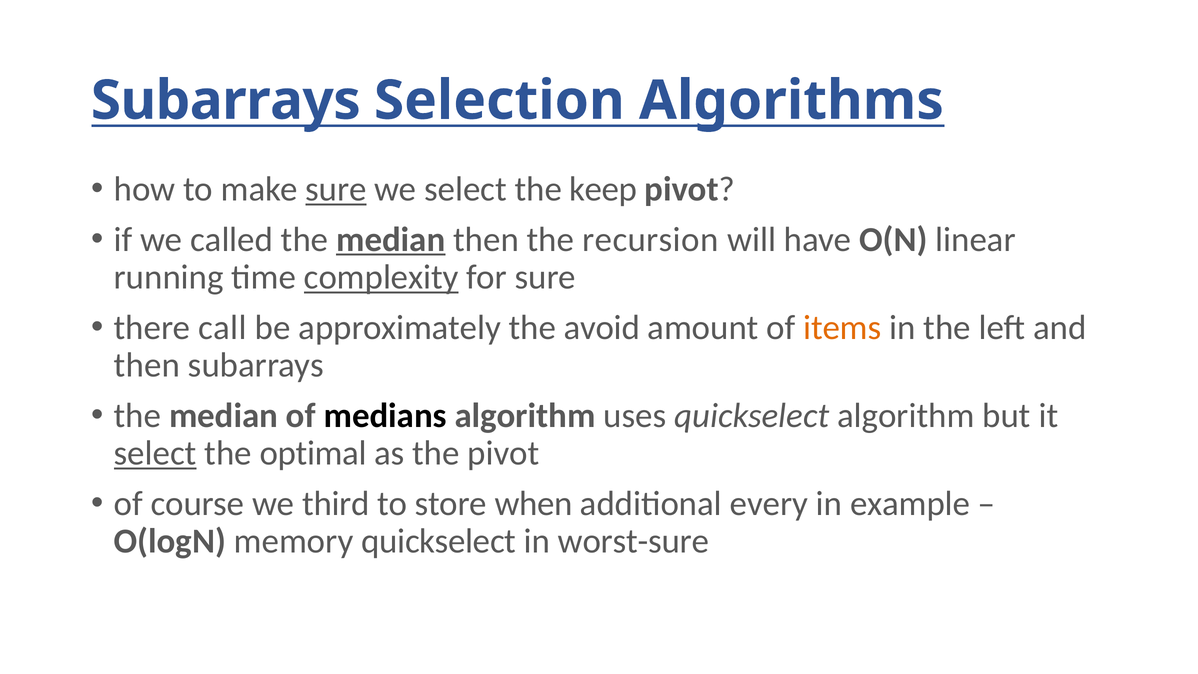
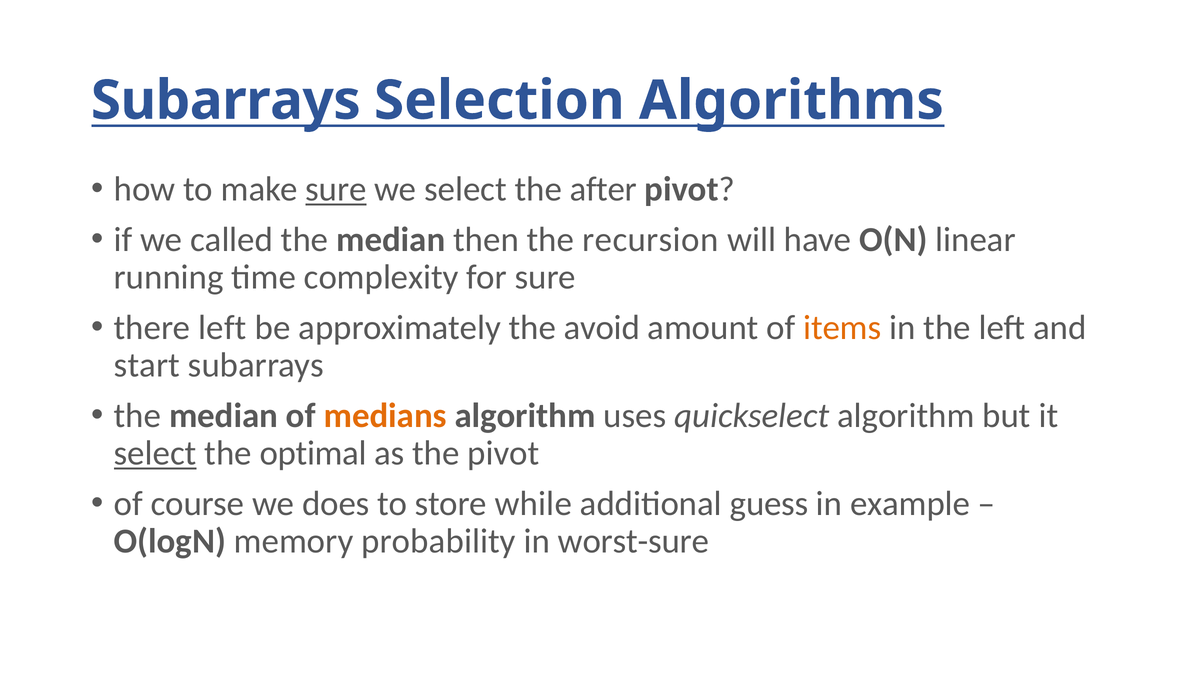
keep: keep -> after (603, 189)
median underline: present -> none (391, 240)
complexity underline: present -> none (381, 277)
there call: call -> left (222, 327)
then: then -> start (147, 365)
medians colour: black -> orange (385, 415)
third: third -> does (336, 503)
when: when -> while (533, 503)
every: every -> guess (769, 503)
memory quickselect: quickselect -> probability (439, 541)
